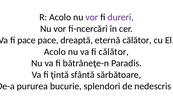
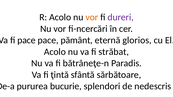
vor colour: purple -> orange (92, 17)
dreaptă: dreaptă -> pământ (77, 40)
eternă călător: călător -> glorios (137, 40)
fi călător: călător -> străbat (114, 52)
